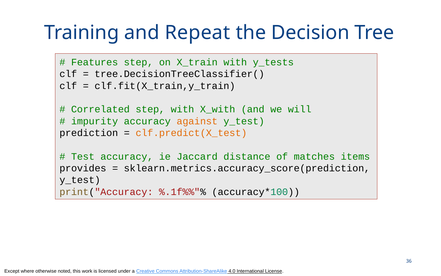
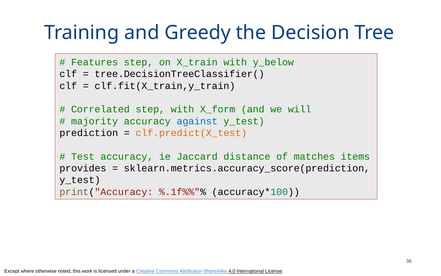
Repeat: Repeat -> Greedy (198, 33)
y_tests: y_tests -> y_below (273, 62)
X_with: X_with -> X_form (218, 109)
impurity: impurity -> majority (95, 121)
against colour: orange -> blue (197, 121)
